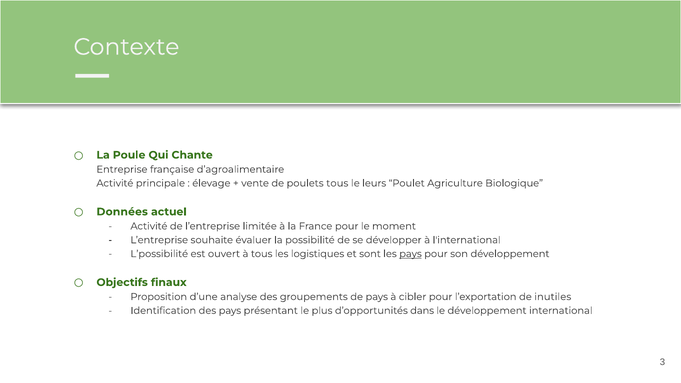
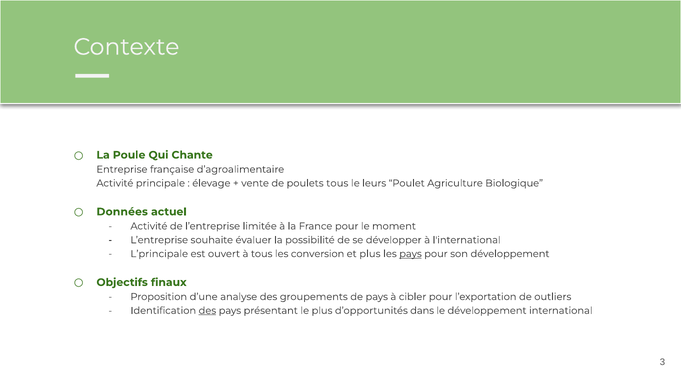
L’possibilité: L’possibilité -> L’principale (159, 254)
logistiques: logistiques -> conversion (318, 254)
et sont: sont -> plus (370, 254)
inutiles: inutiles -> outliers (553, 297)
des underline: none -> present (207, 311)
